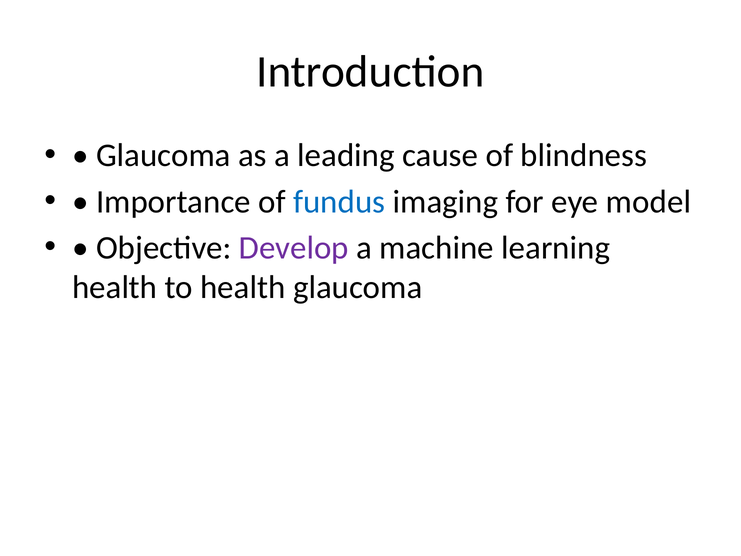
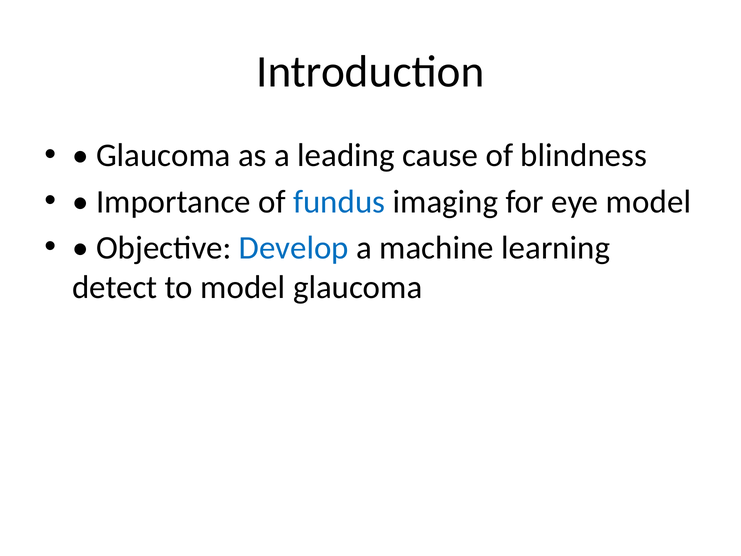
Develop colour: purple -> blue (294, 248)
health: health -> detect (115, 287)
to health: health -> model (243, 287)
